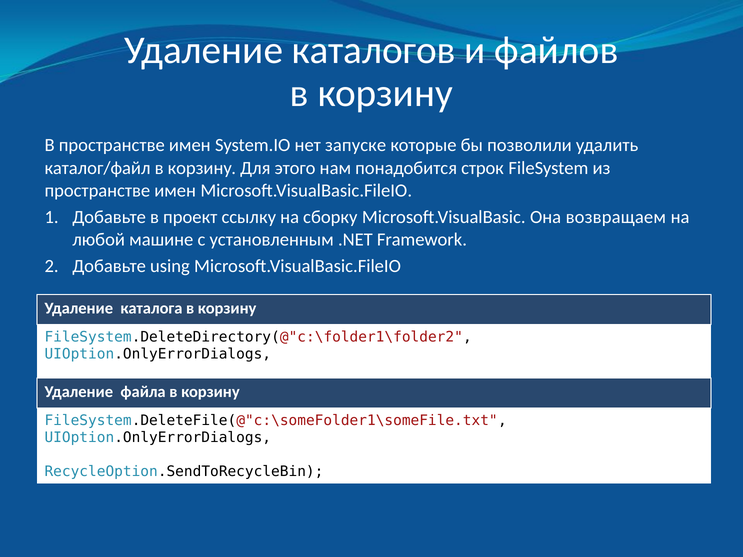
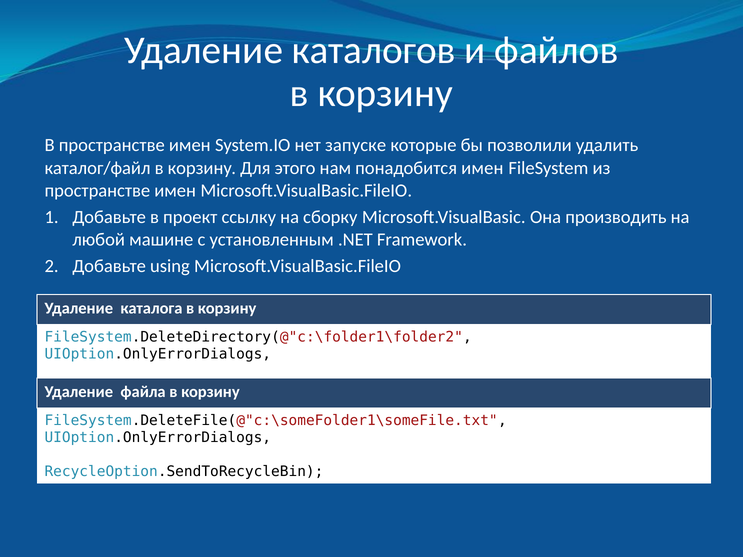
понадобится строк: строк -> имен (482, 168)
возвращаем: возвращаем -> производить (616, 217)
